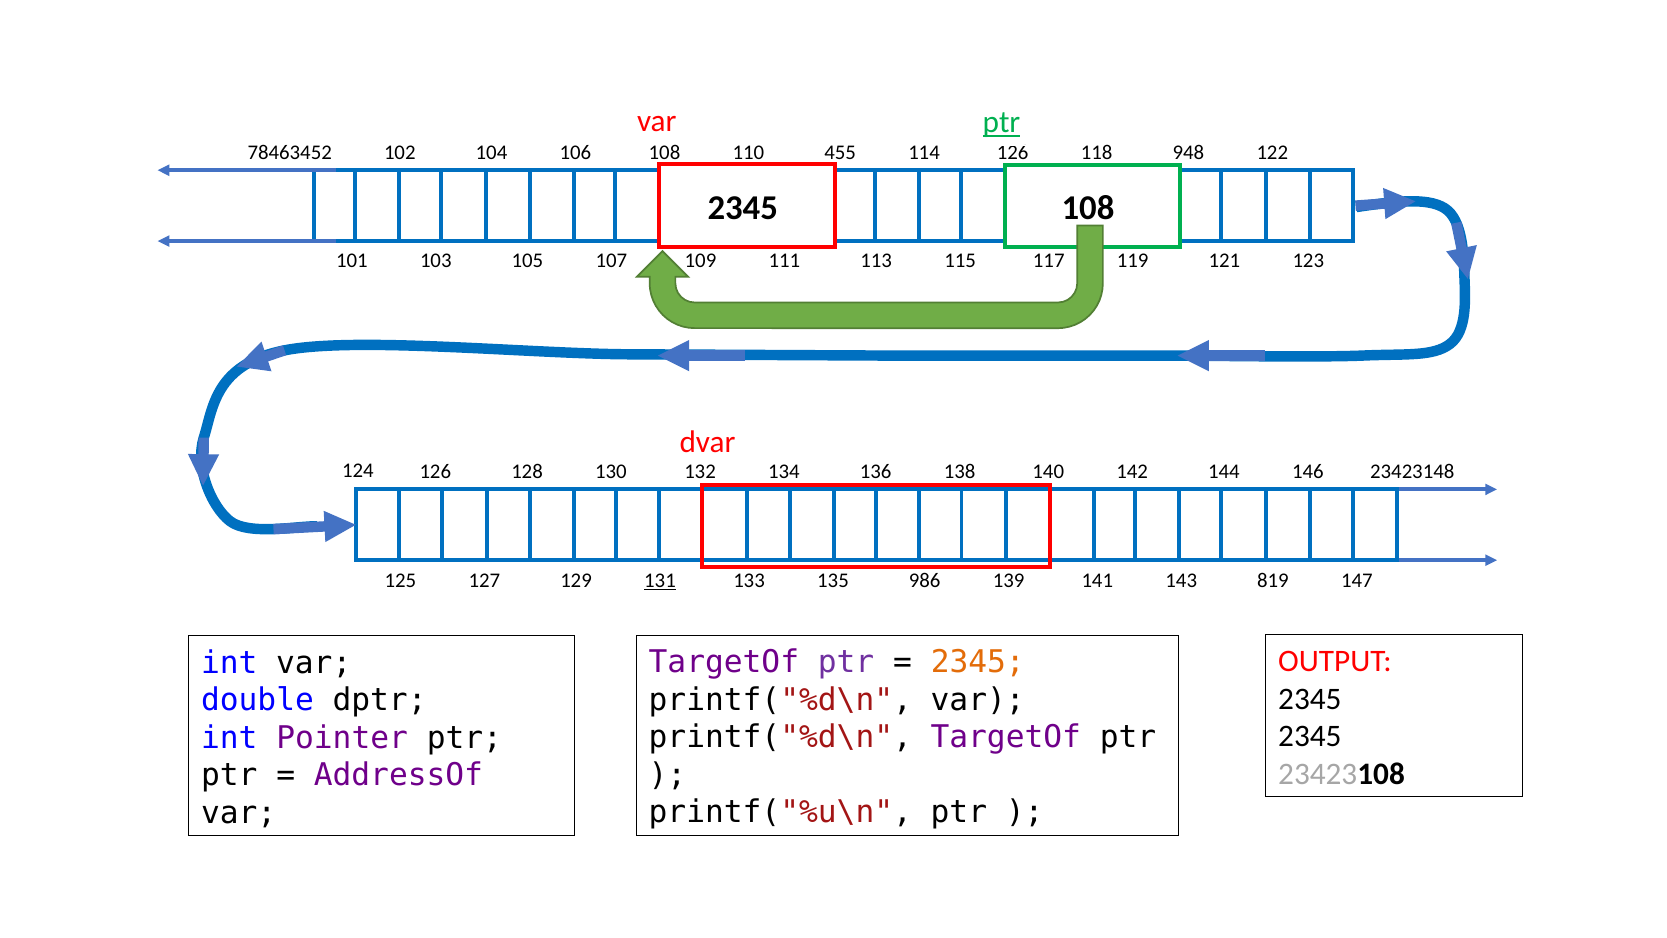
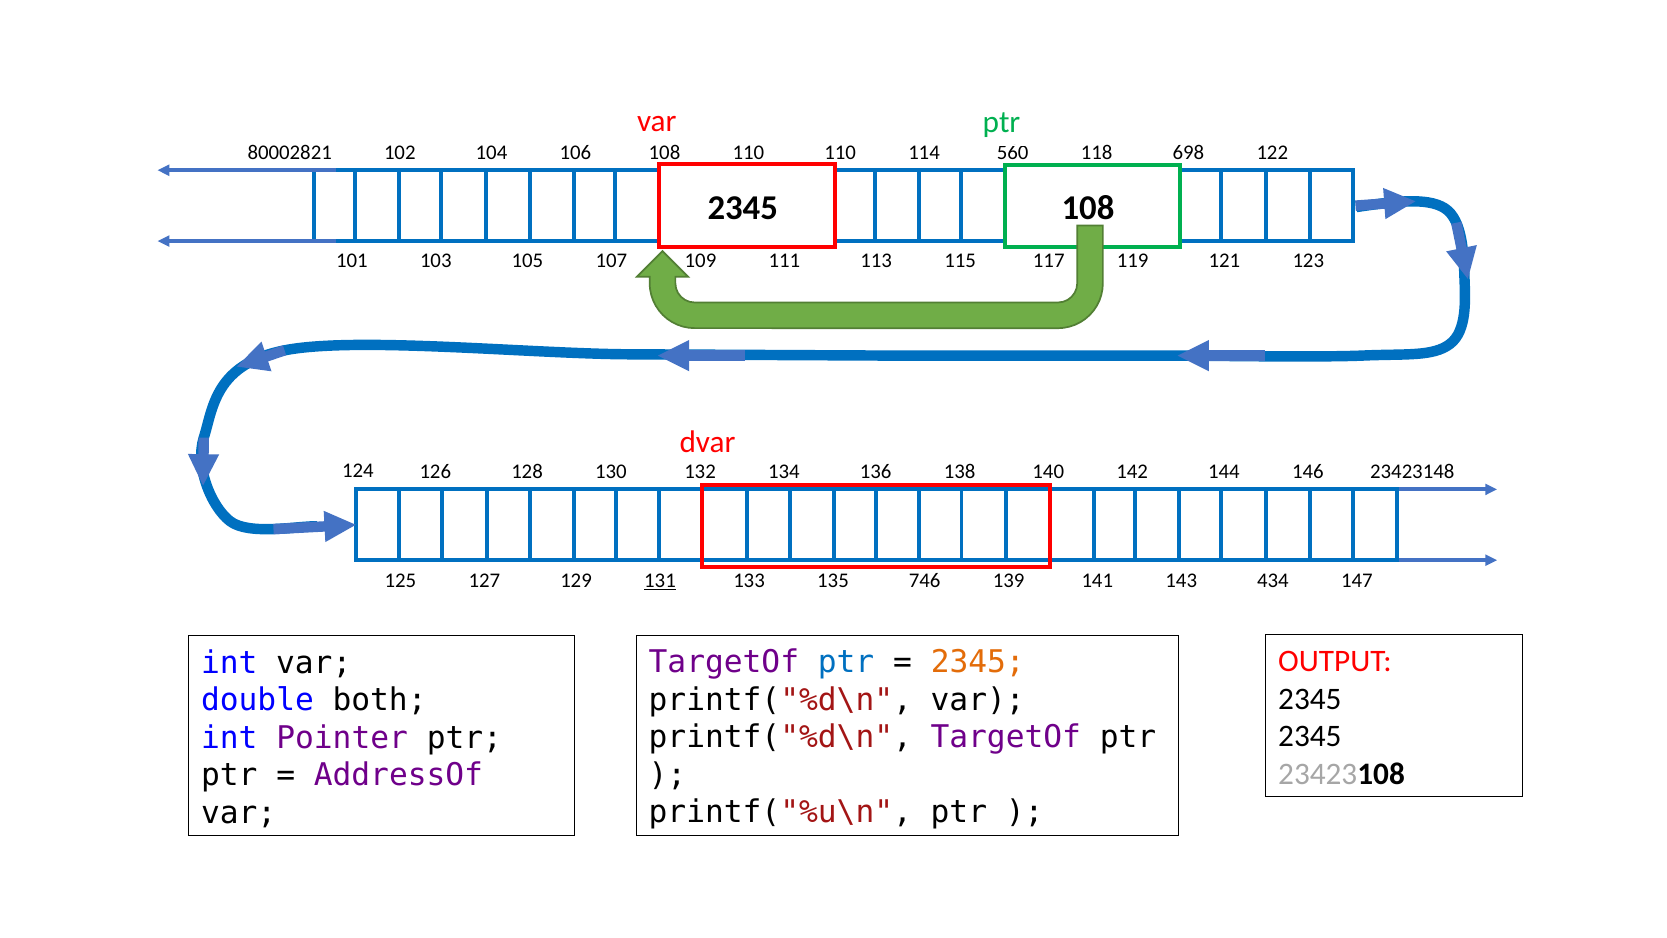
ptr underline: present -> none (1001, 122)
78463452: 78463452 -> 80002821 (290, 152)
110 455: 455 -> 110 (840, 152)
114 126: 126 -> 560 (1013, 152)
948: 948 -> 698 (1188, 152)
986: 986 -> 746 (925, 580)
819: 819 -> 434 (1273, 580)
ptr colour: purple -> blue (846, 662)
dptr: dptr -> both (380, 700)
